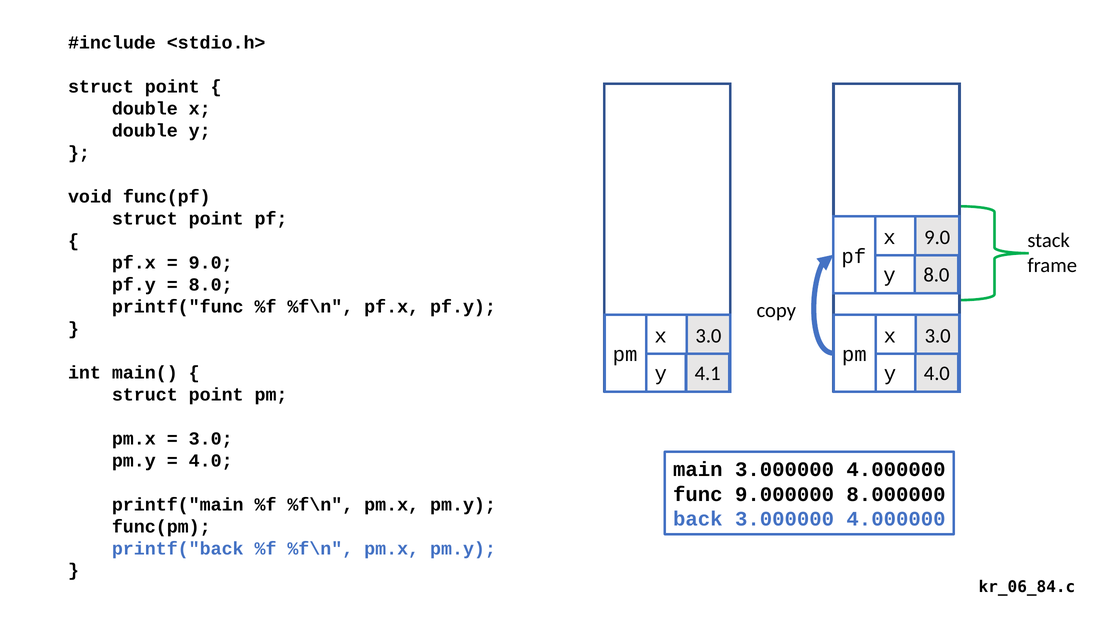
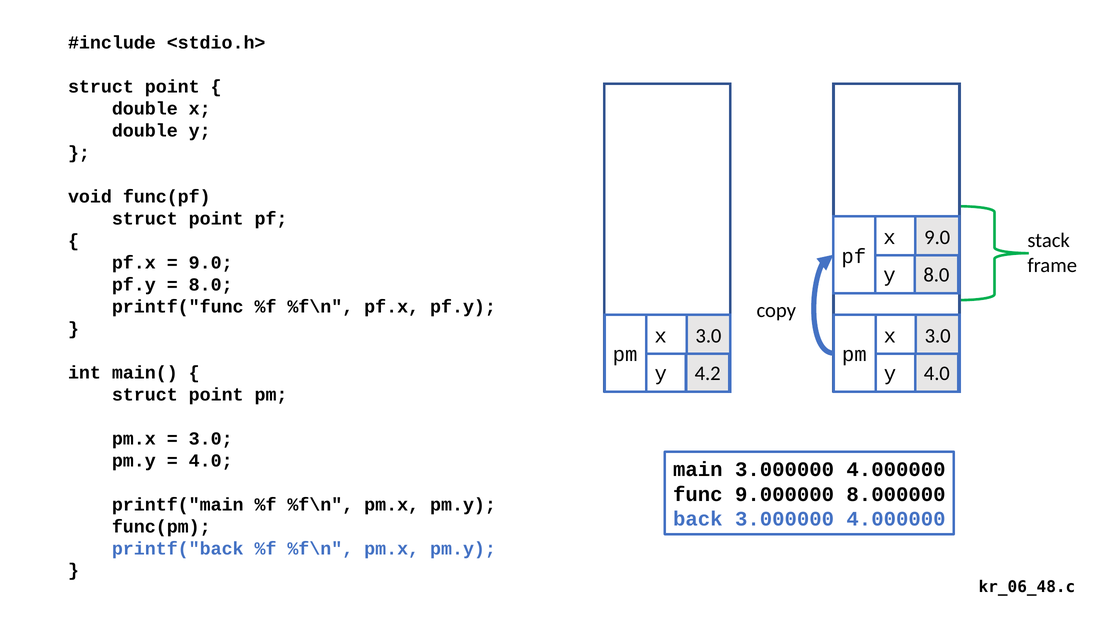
4.1: 4.1 -> 4.2 (708, 374)
kr_06_84.c: kr_06_84.c -> kr_06_48.c (1027, 587)
